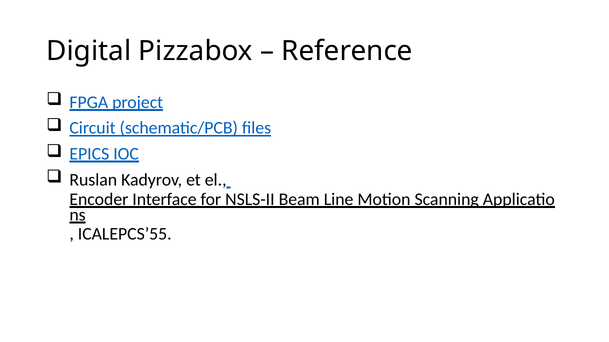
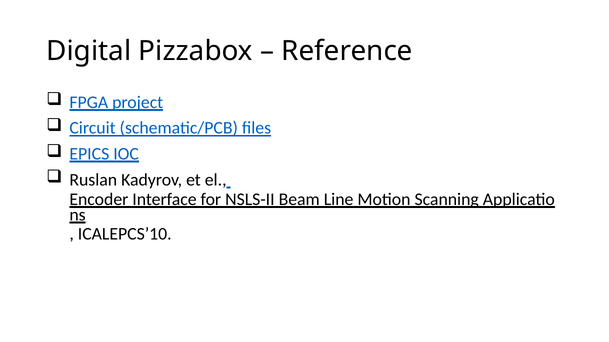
ICALEPCS’55: ICALEPCS’55 -> ICALEPCS’10 (125, 235)
